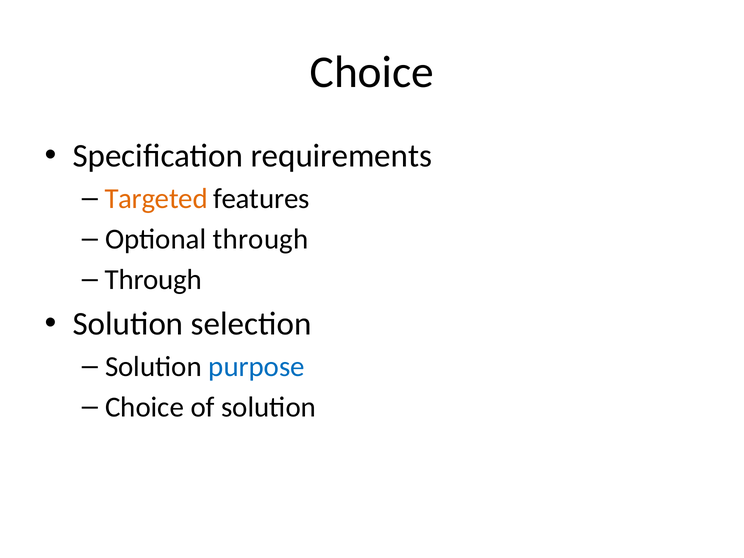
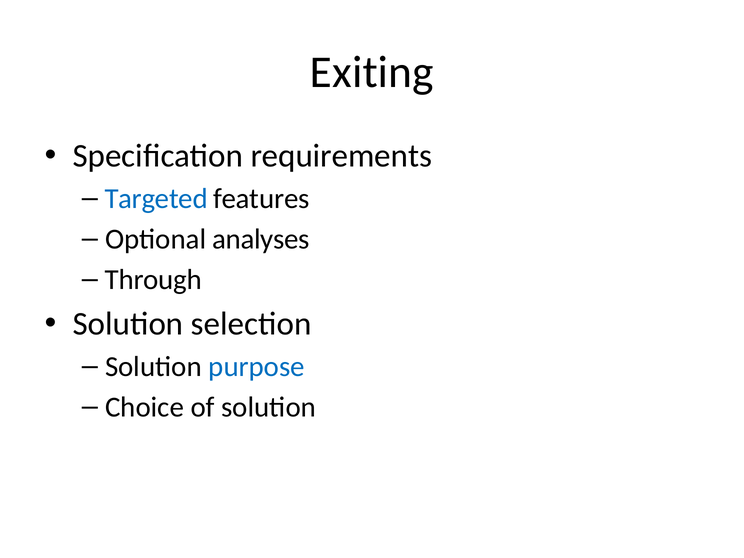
Choice: Choice -> Exiting (372, 72)
Targeted colour: orange -> blue (156, 199)
Optional through: through -> analyses (261, 239)
